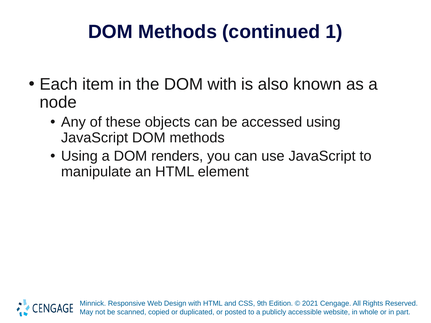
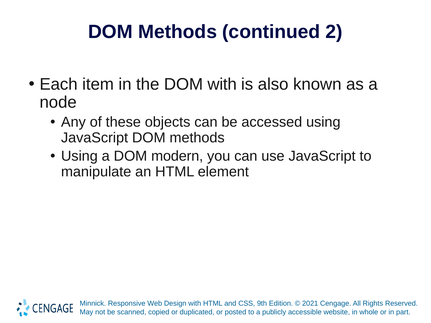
1: 1 -> 2 (334, 32)
renders: renders -> modern (177, 156)
